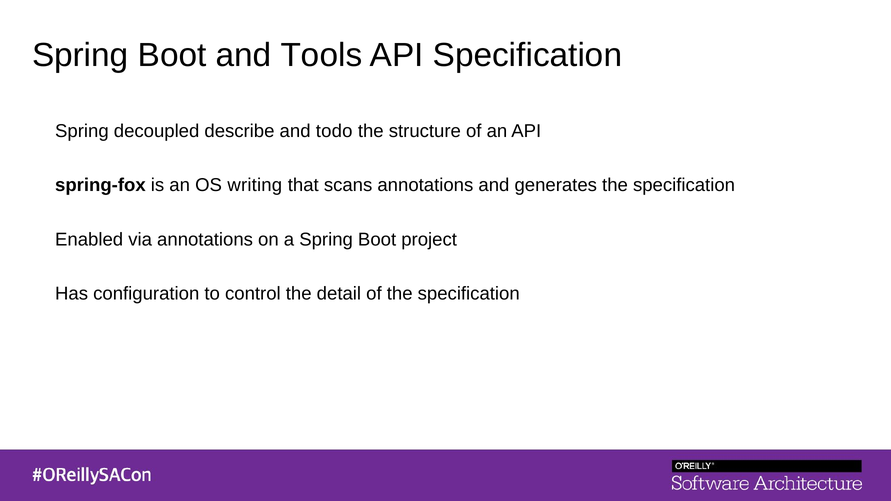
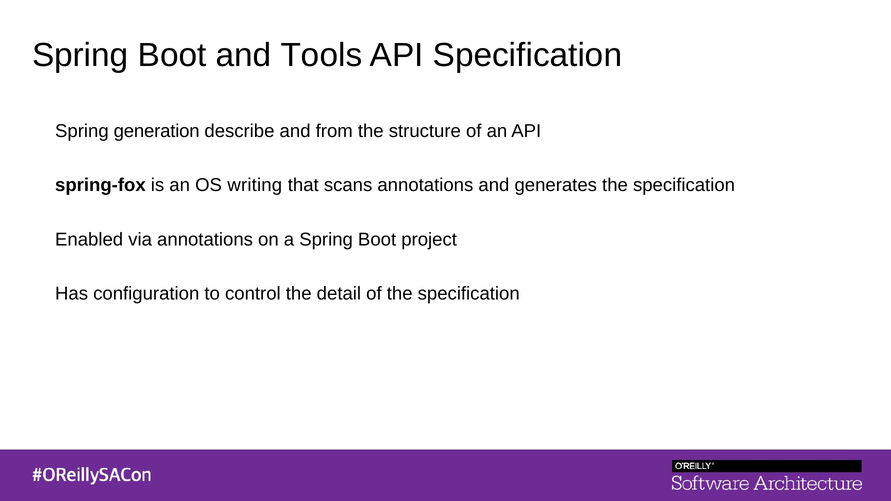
decoupled: decoupled -> generation (157, 131)
todo: todo -> from (334, 131)
